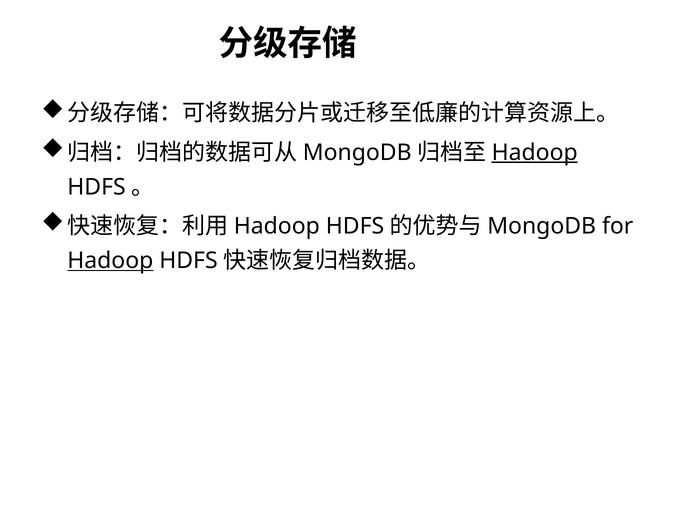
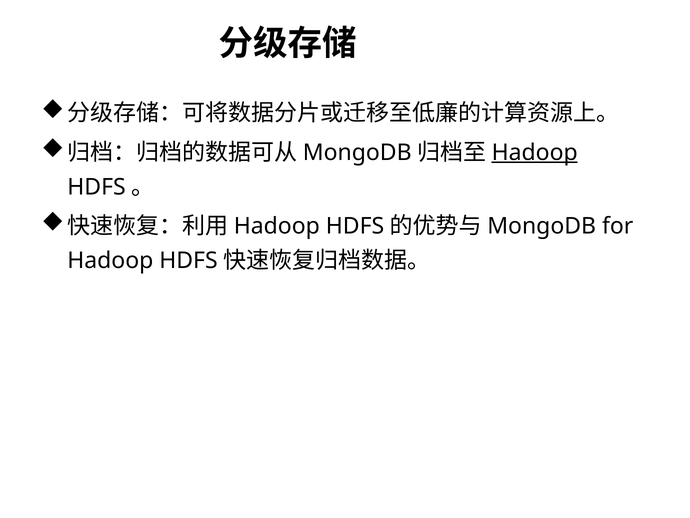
Hadoop underline: present -> none (110, 260)
